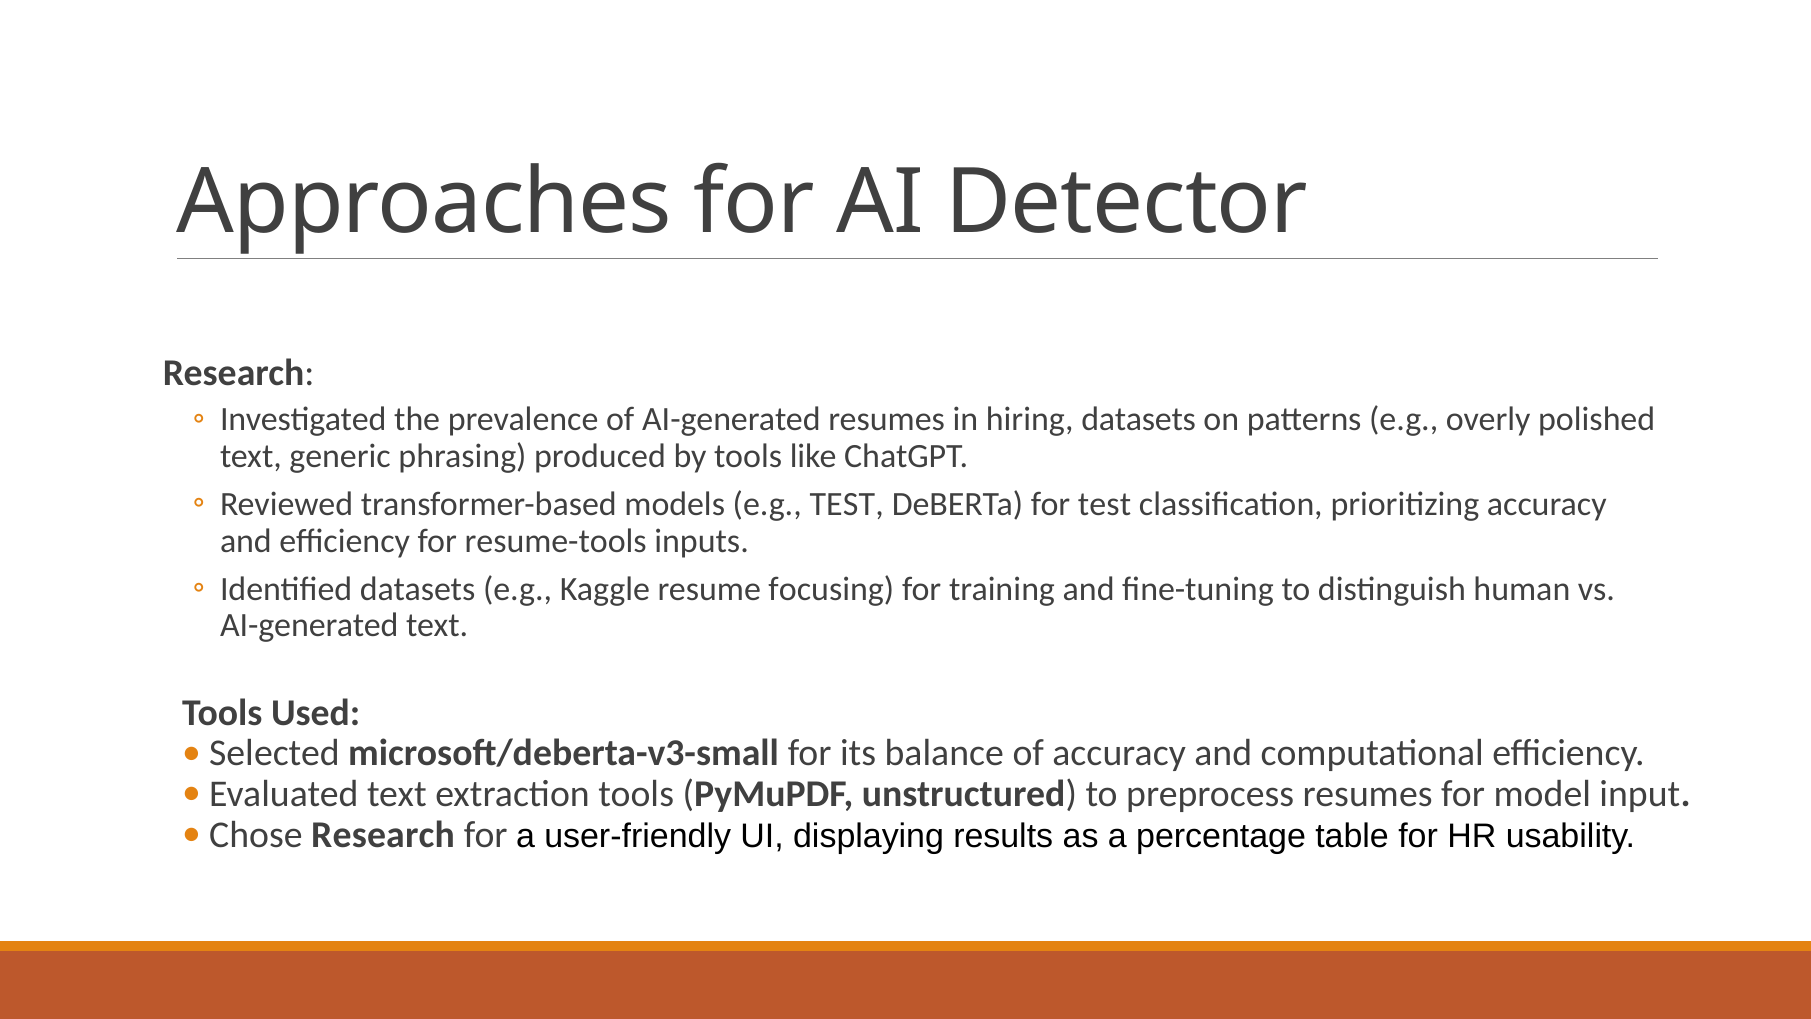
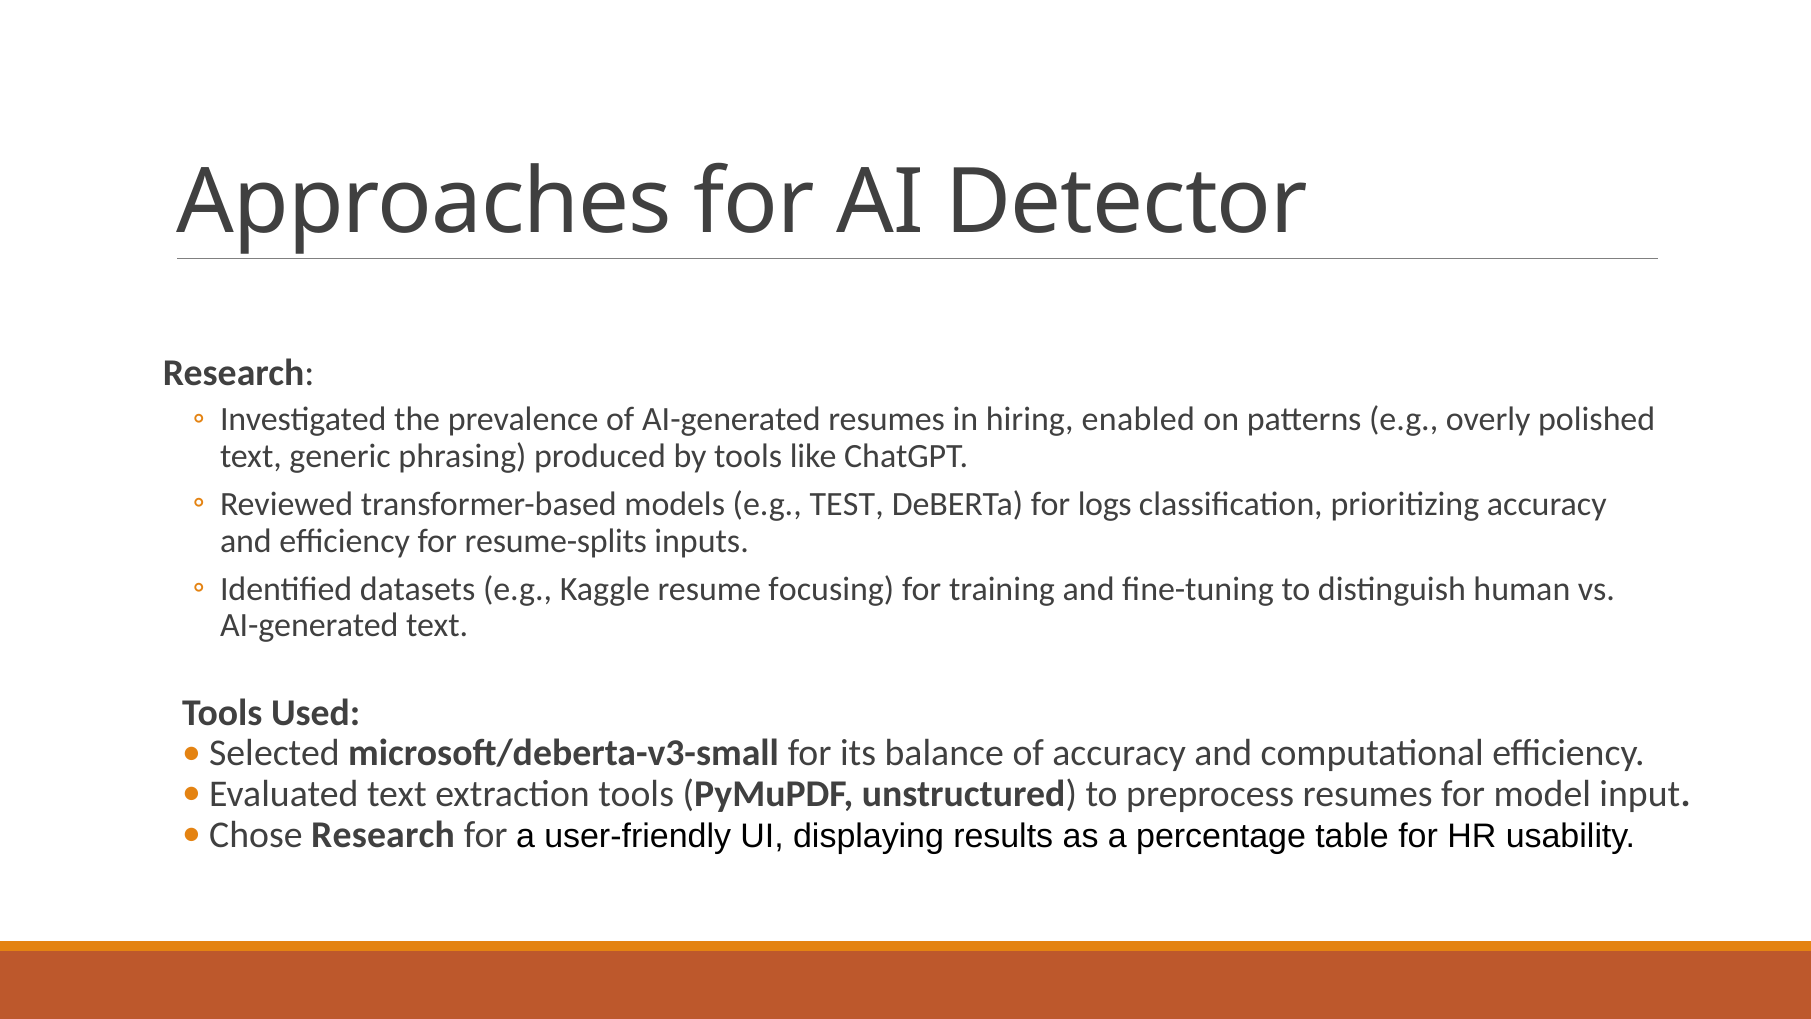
hiring datasets: datasets -> enabled (1138, 419)
for test: test -> logs (1105, 504)
resume-tools: resume-tools -> resume-splits (556, 541)
